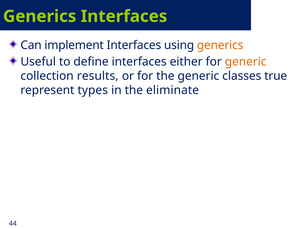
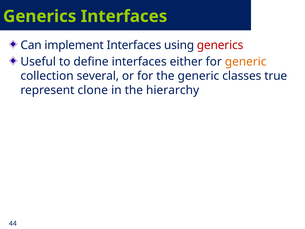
generics colour: orange -> red (220, 45)
results: results -> several (98, 76)
types: types -> clone (93, 90)
eliminate: eliminate -> hierarchy (173, 90)
